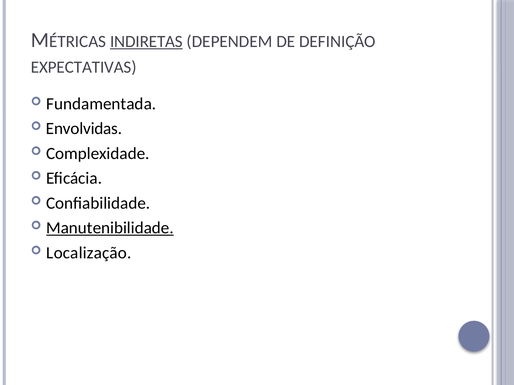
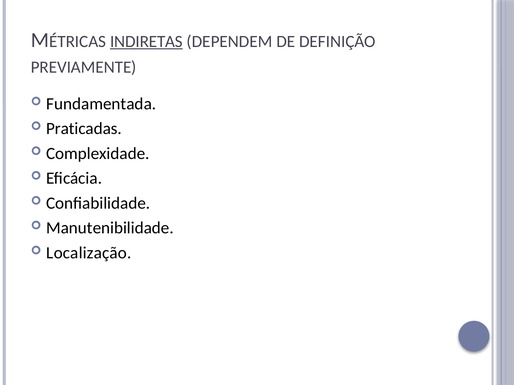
EXPECTATIVAS: EXPECTATIVAS -> PREVIAMENTE (84, 67)
Envolvidas: Envolvidas -> Praticadas (84, 129)
Manutenibilidade underline: present -> none (110, 228)
